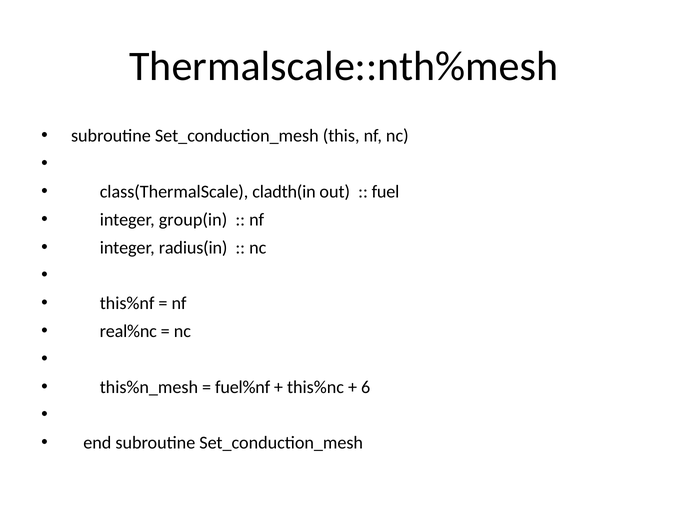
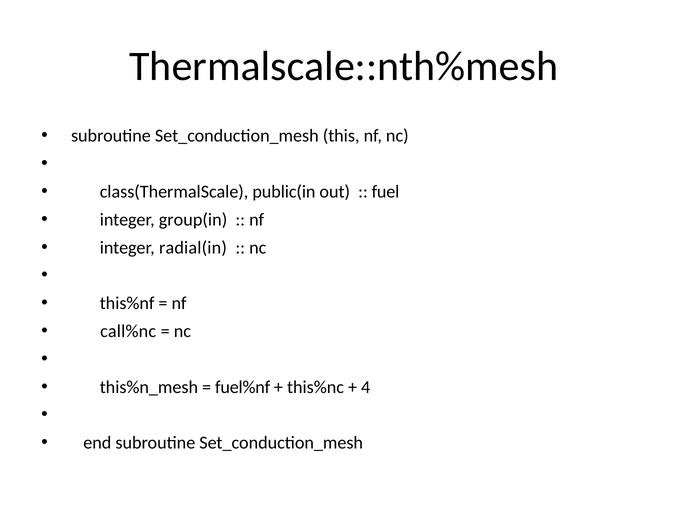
cladth(in: cladth(in -> public(in (284, 192)
radius(in: radius(in -> radial(in (193, 248)
real%nc: real%nc -> call%nc (128, 331)
6: 6 -> 4 (366, 387)
